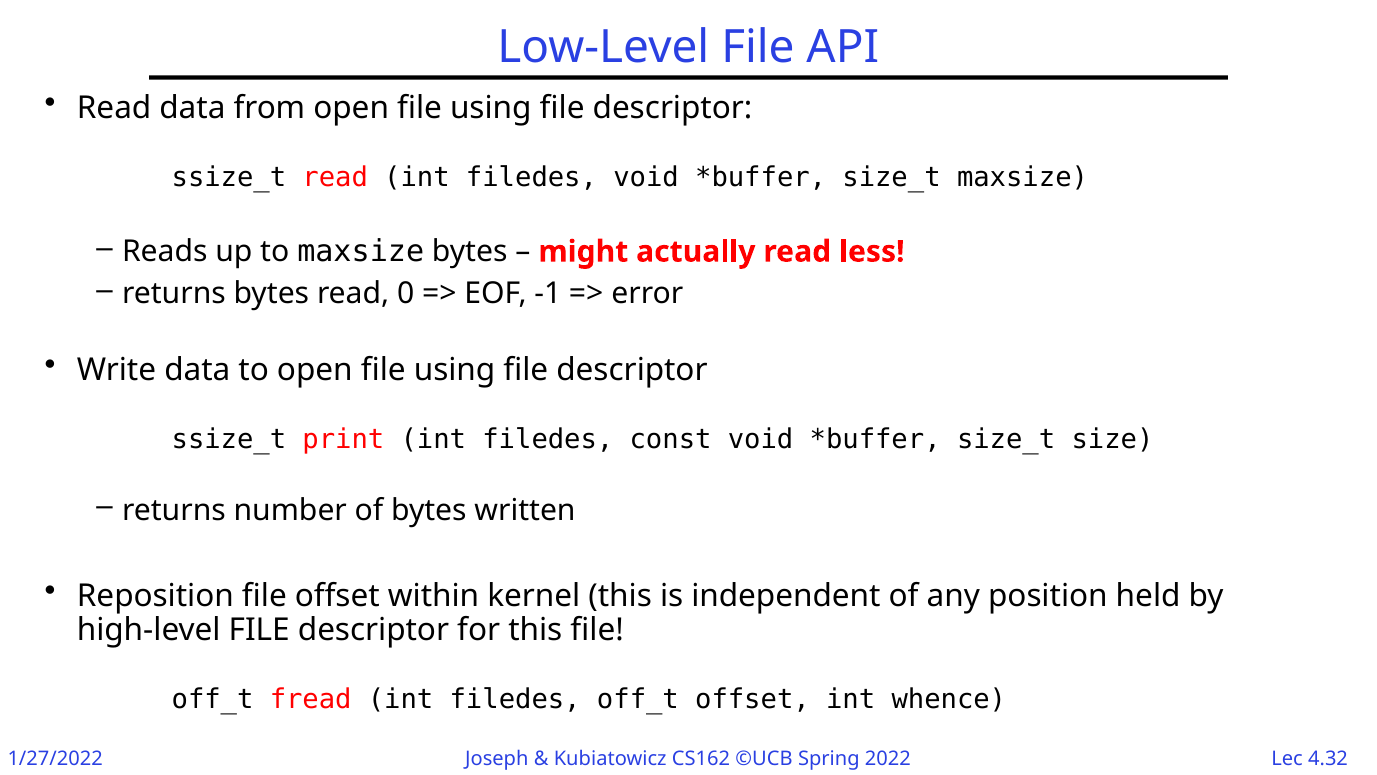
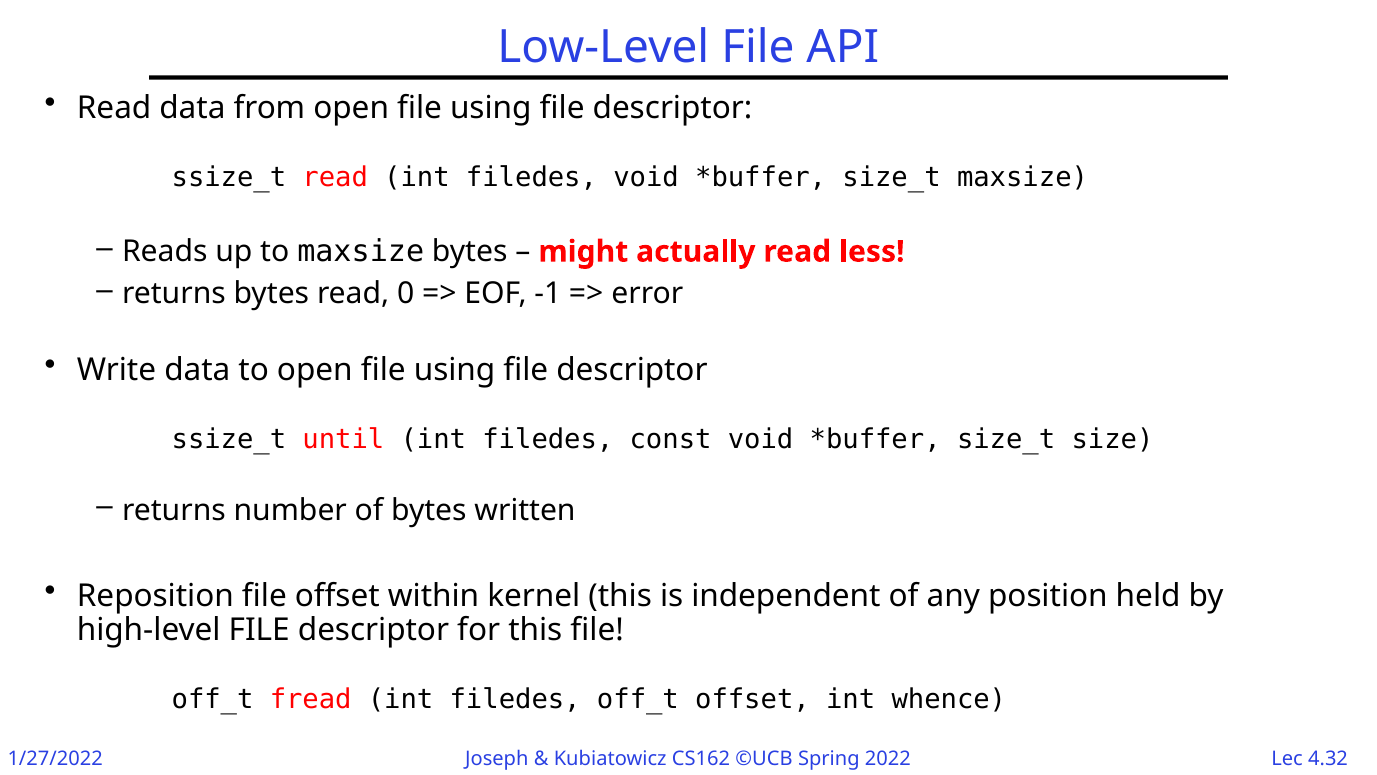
print: print -> until (343, 439)
